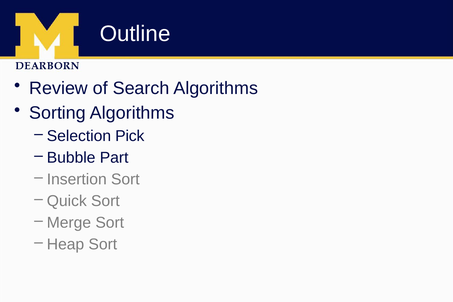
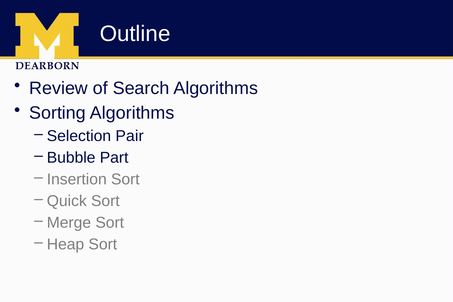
Pick: Pick -> Pair (130, 136)
